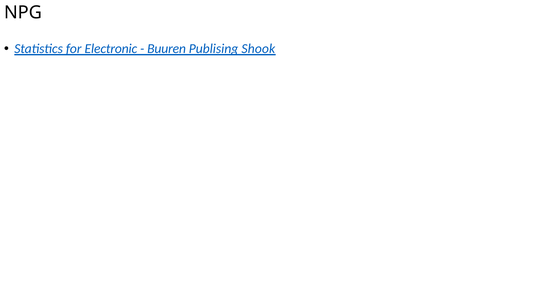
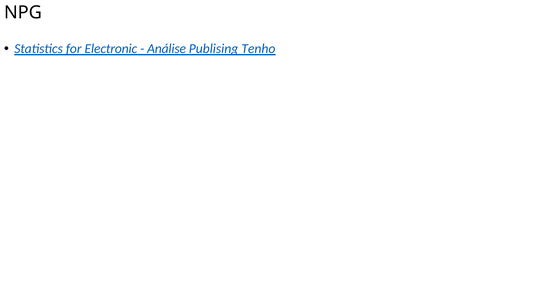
Buuren: Buuren -> Análise (167, 49)
Shook: Shook -> Tenho (258, 49)
